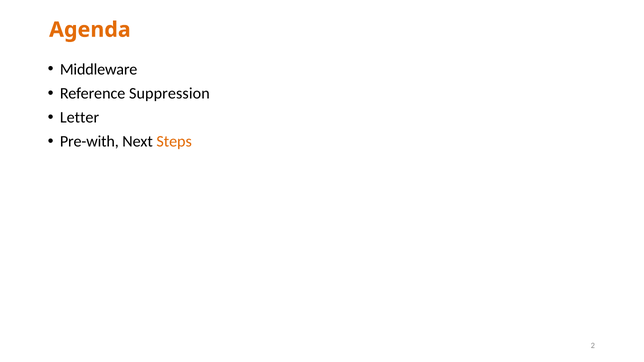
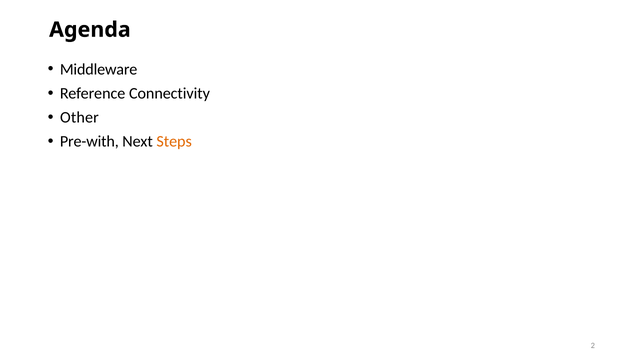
Agenda colour: orange -> black (90, 30)
Suppression: Suppression -> Connectivity (169, 93)
Letter: Letter -> Other (79, 118)
